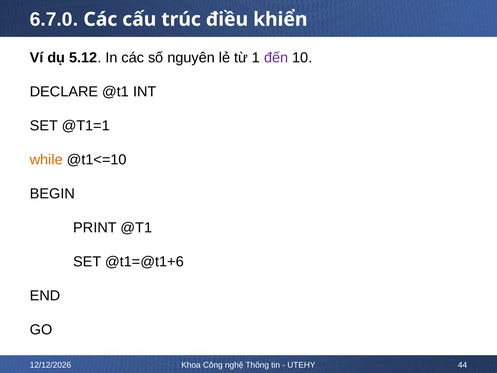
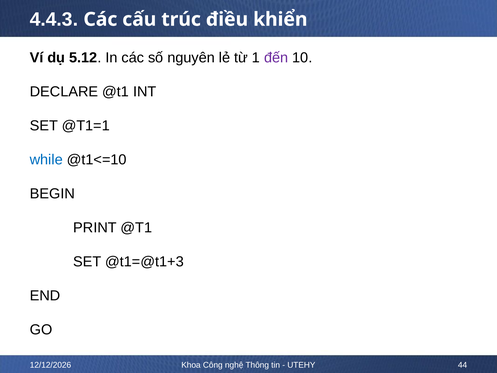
6.7.0: 6.7.0 -> 4.4.3 (54, 19)
while colour: orange -> blue (46, 160)
@t1=@t1+6: @t1=@t1+6 -> @t1=@t1+3 (144, 261)
